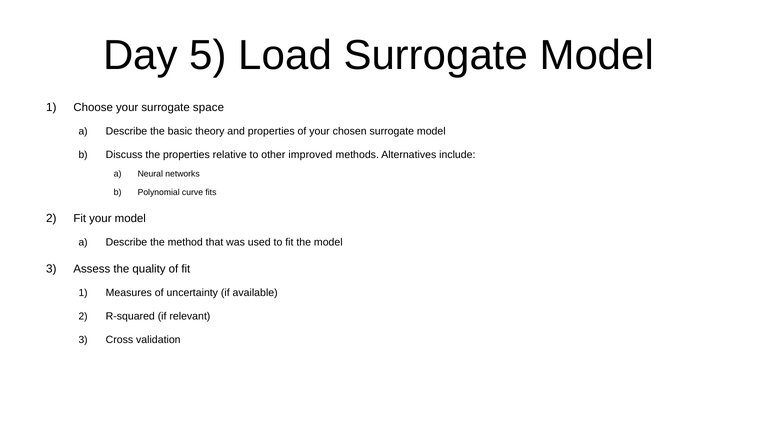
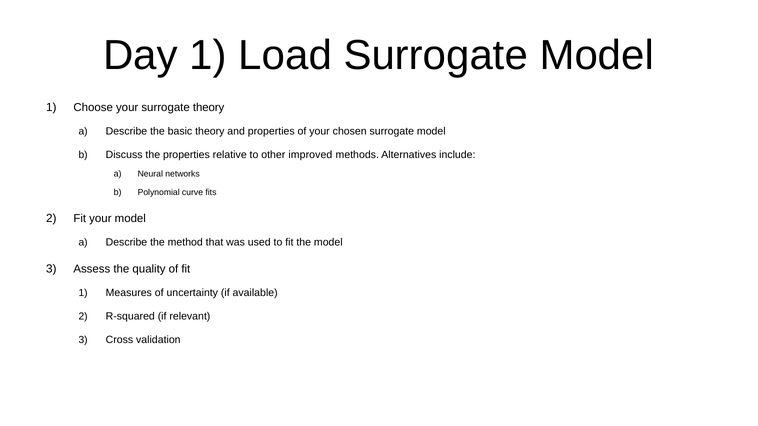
Day 5: 5 -> 1 (208, 56)
surrogate space: space -> theory (209, 107)
